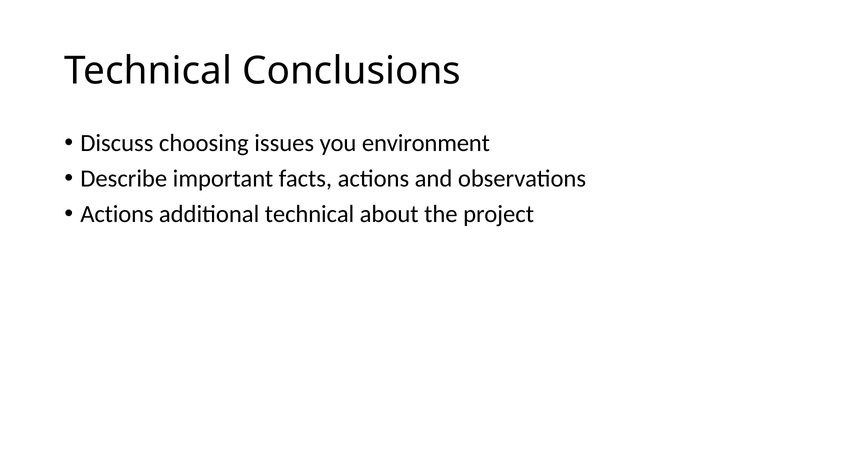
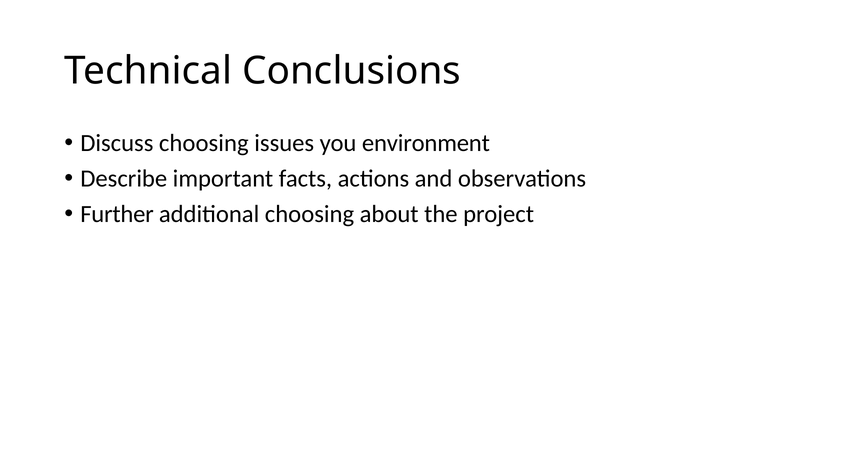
Actions: Actions -> Further (117, 214)
additional technical: technical -> choosing (310, 214)
